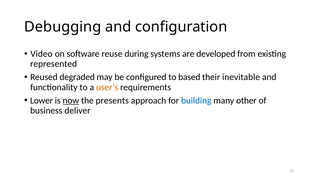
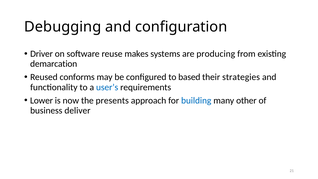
Video: Video -> Driver (42, 54)
during: during -> makes (136, 54)
developed: developed -> producing (216, 54)
represented: represented -> demarcation (54, 64)
degraded: degraded -> conforms (77, 77)
inevitable: inevitable -> strategies (241, 77)
user’s colour: orange -> blue (107, 87)
now underline: present -> none (71, 100)
